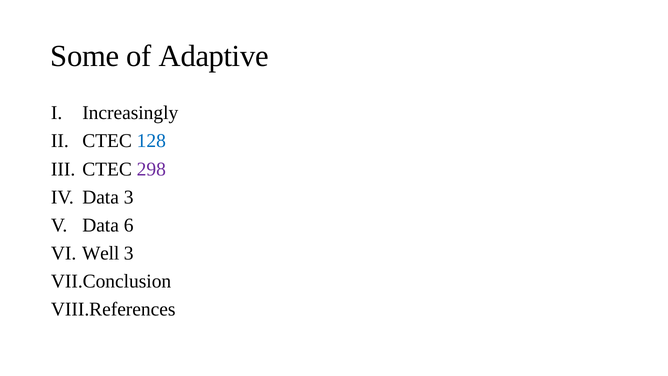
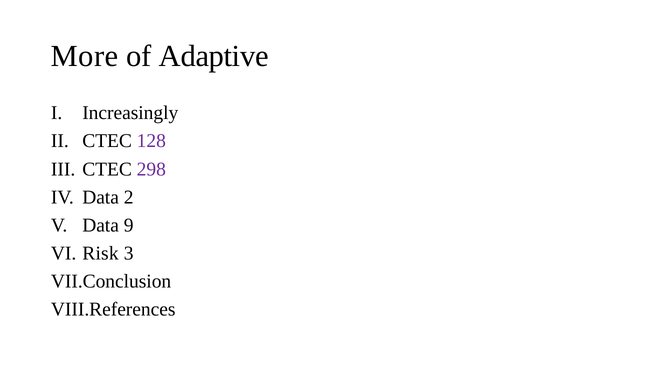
Some: Some -> More (85, 56)
128 colour: blue -> purple (151, 141)
Data 3: 3 -> 2 (129, 197)
6: 6 -> 9 (129, 225)
Well: Well -> Risk (100, 253)
